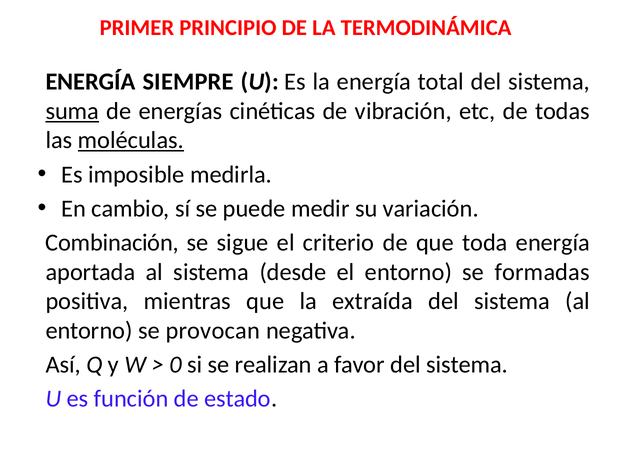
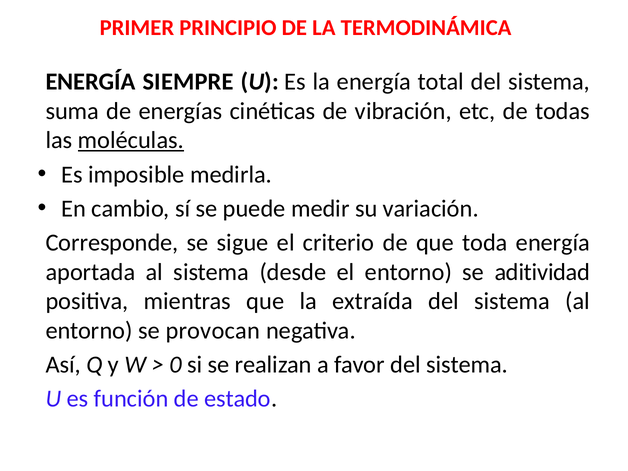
suma underline: present -> none (72, 111)
Combinación: Combinación -> Corresponde (112, 243)
formadas: formadas -> aditividad (542, 272)
